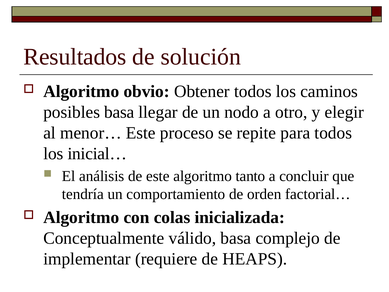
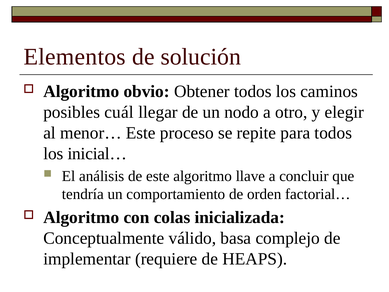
Resultados: Resultados -> Elementos (75, 57)
posibles basa: basa -> cuál (119, 112)
tanto: tanto -> llave (250, 176)
